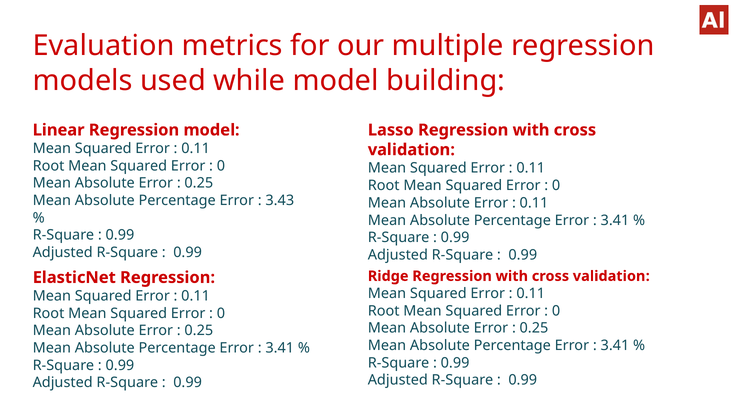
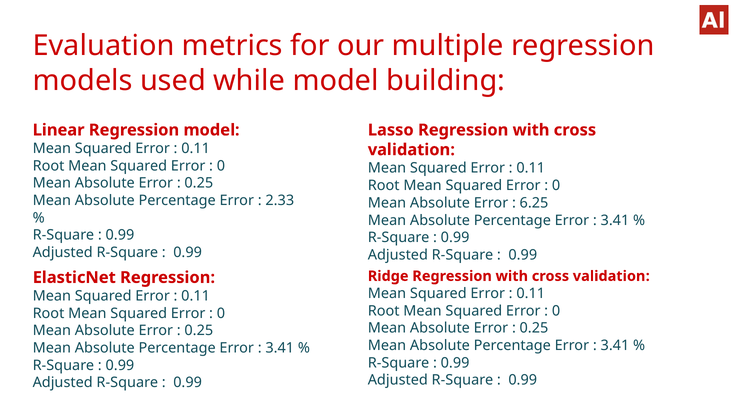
3.43: 3.43 -> 2.33 (280, 201)
0.11: 0.11 -> 6.25 (534, 203)
